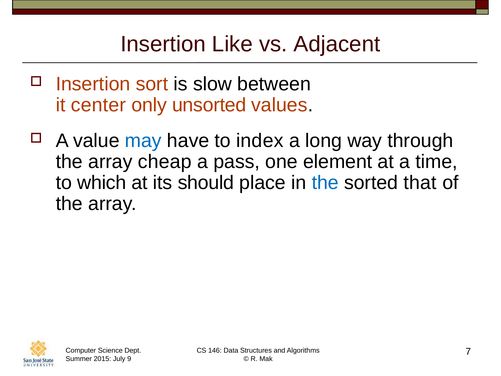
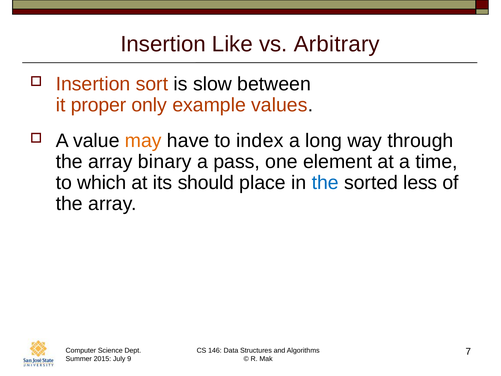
Adjacent: Adjacent -> Arbitrary (337, 44)
center: center -> proper (99, 105)
unsorted: unsorted -> example (209, 105)
may colour: blue -> orange (143, 141)
cheap: cheap -> binary (165, 162)
that: that -> less (420, 183)
